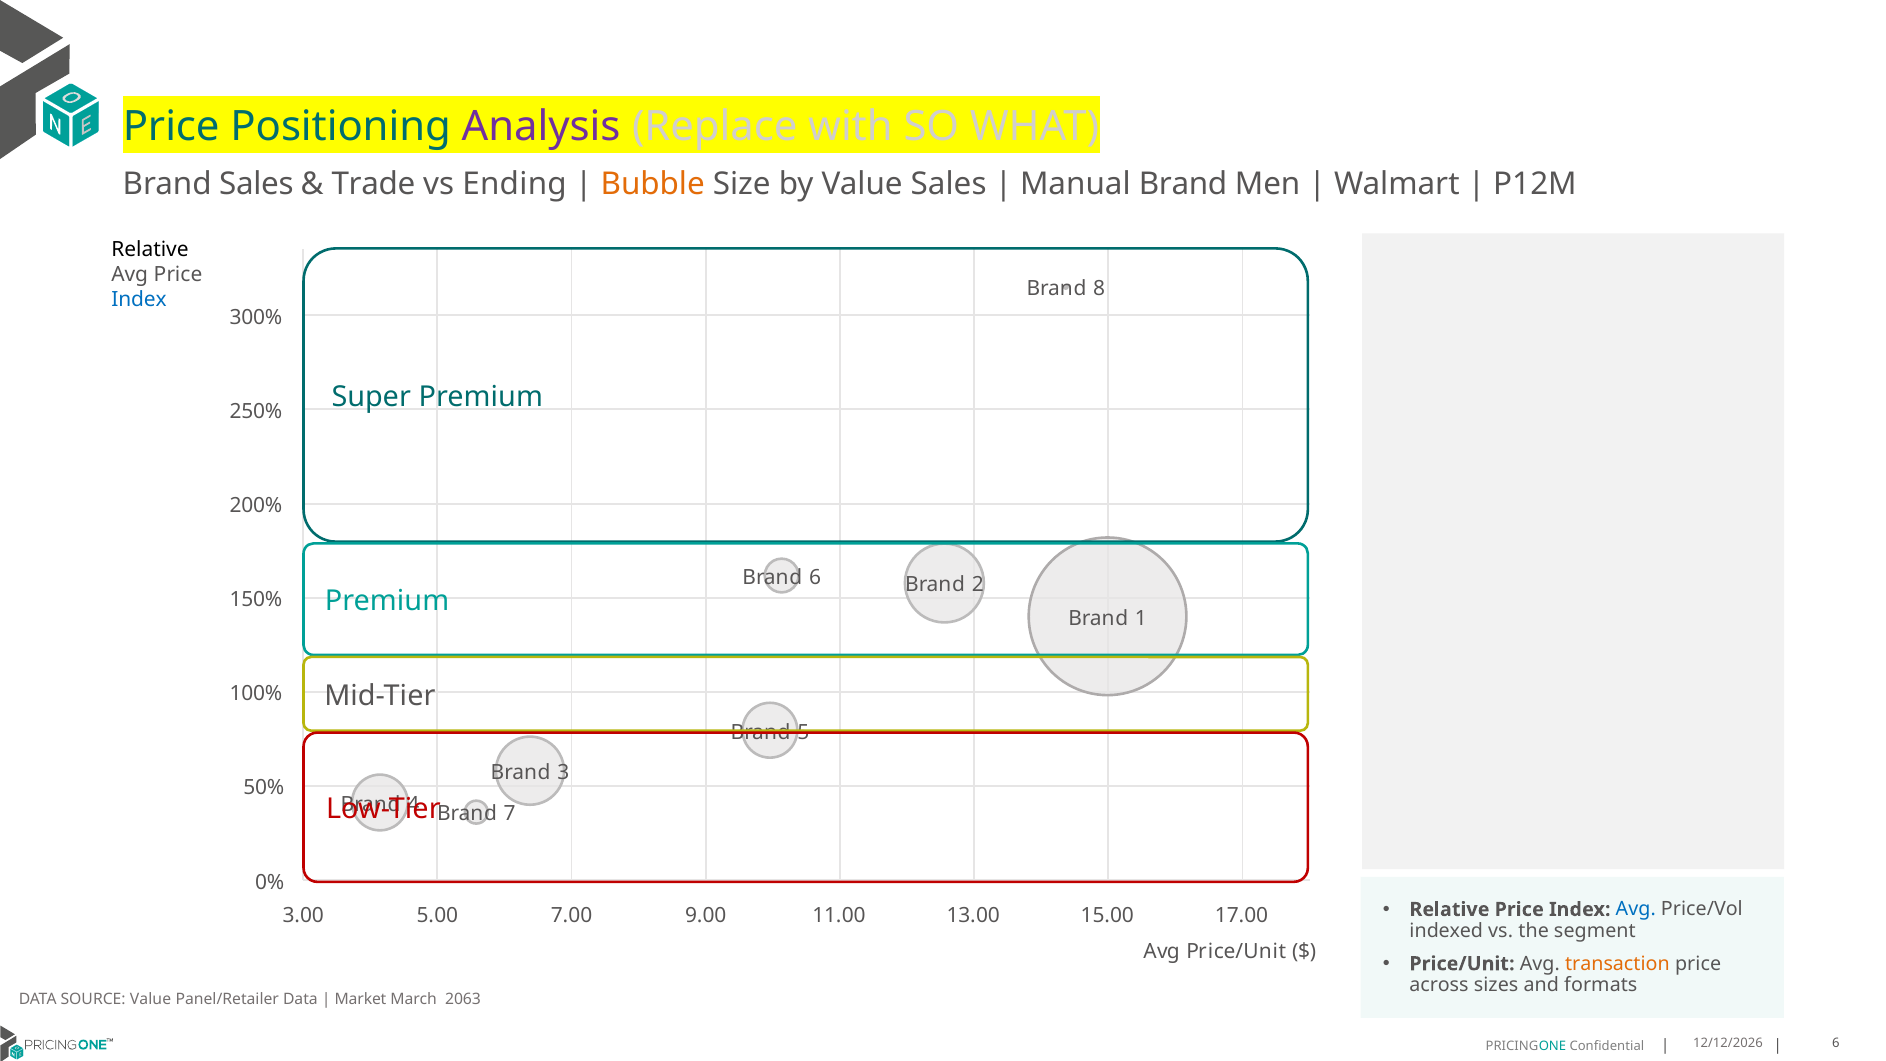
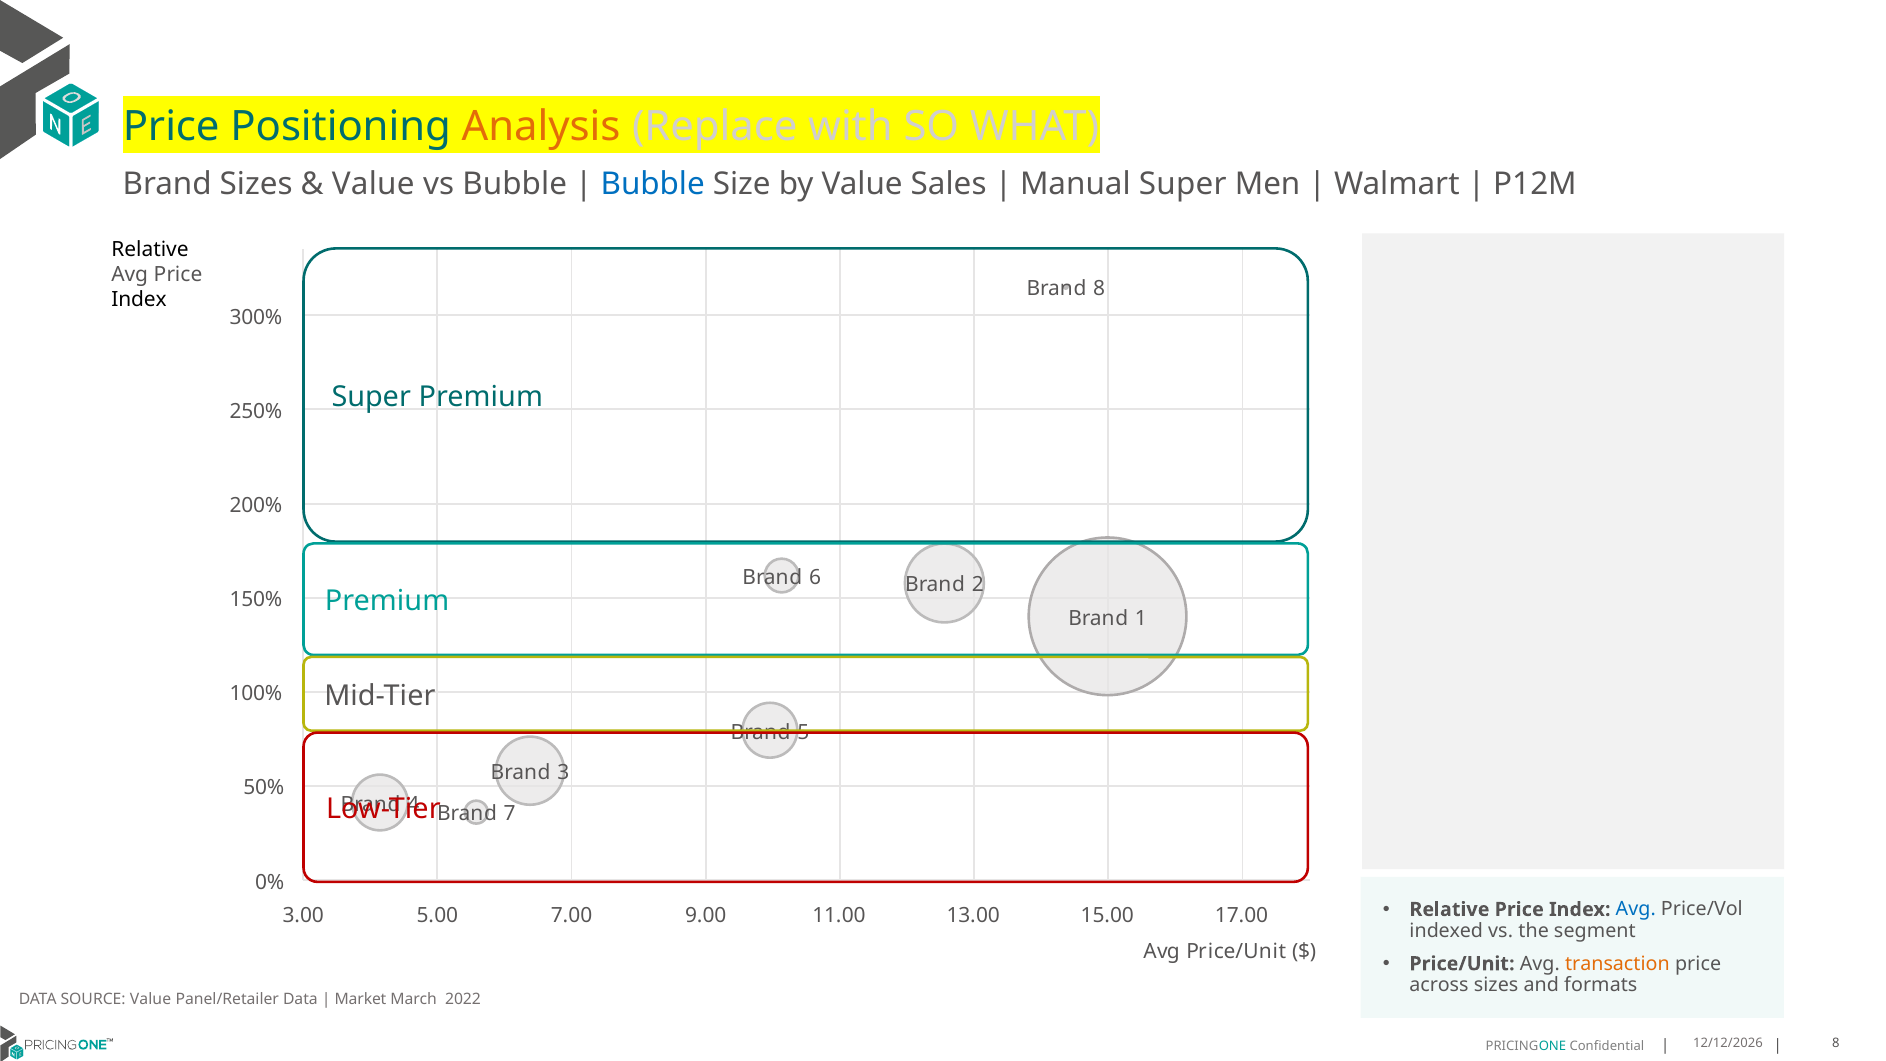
Analysis colour: purple -> orange (541, 127)
Brand Sales: Sales -> Sizes (256, 184)
Trade: Trade -> Value (373, 184)
vs Ending: Ending -> Bubble (515, 184)
Bubble colour: orange -> blue (653, 184)
Manual Brand: Brand -> Super (1183, 184)
Index colour: blue -> black (139, 300)
2063: 2063 -> 2022 (463, 999)
6: 6 -> 8 (1836, 1043)
